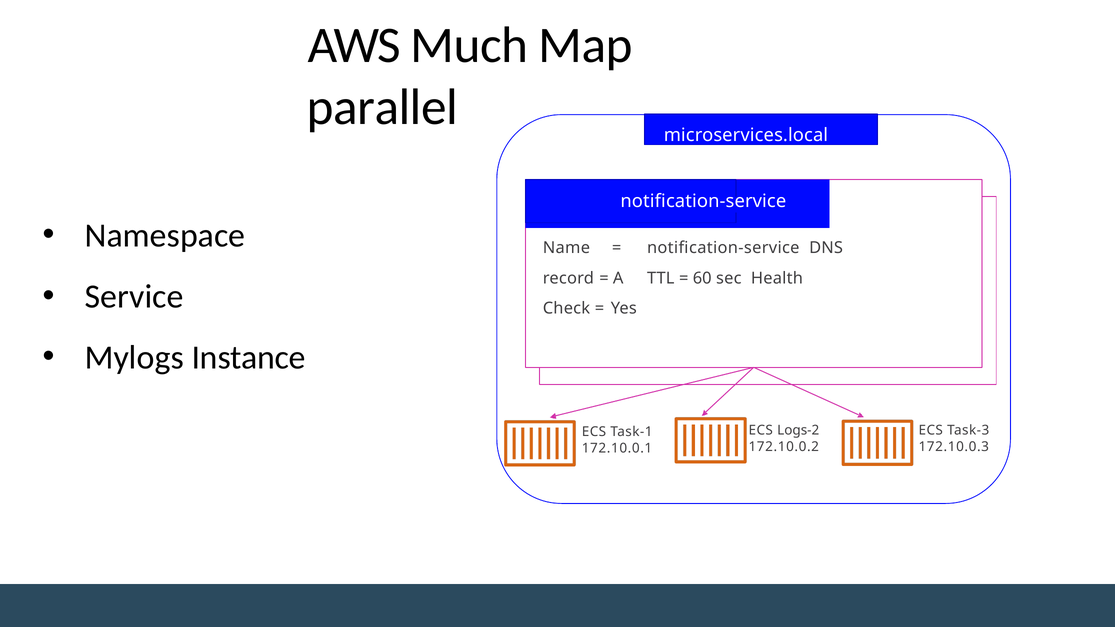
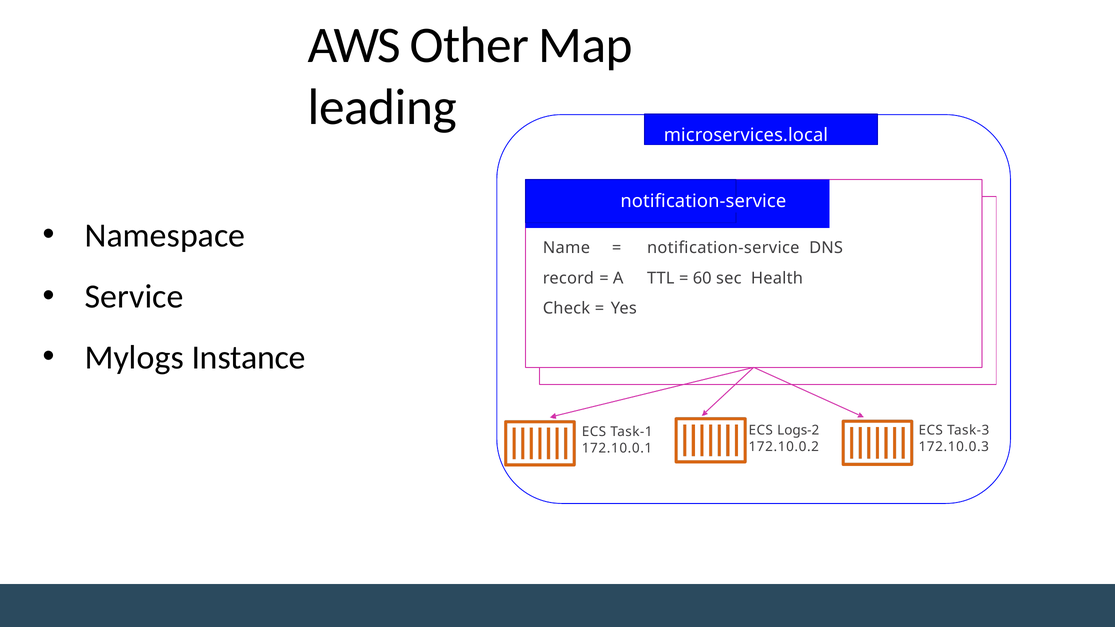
Much: Much -> Other (469, 46)
parallel: parallel -> leading (382, 107)
